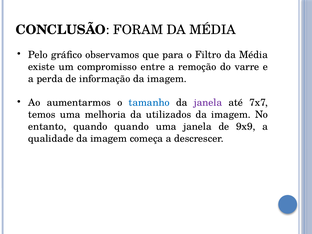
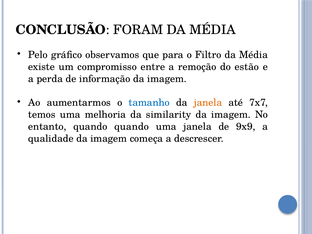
varre: varre -> estão (247, 67)
janela colour: purple -> orange (208, 103)
utilizados: utilizados -> similarity (169, 115)
